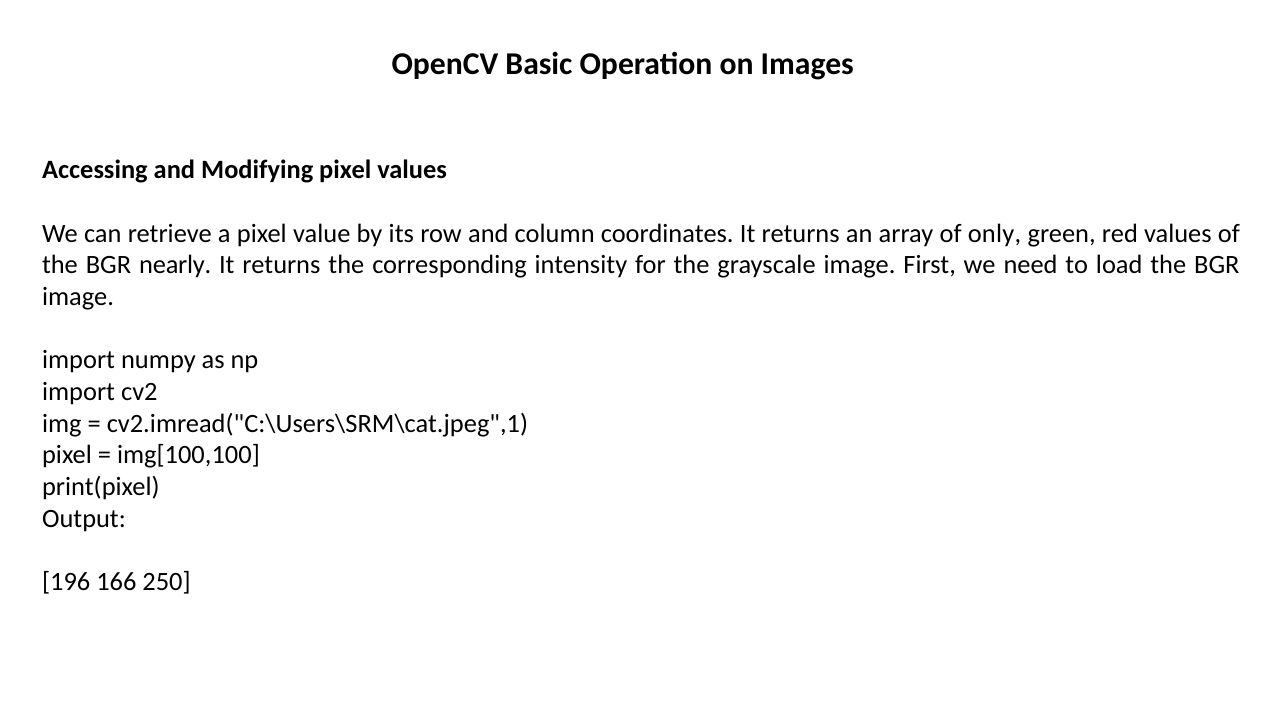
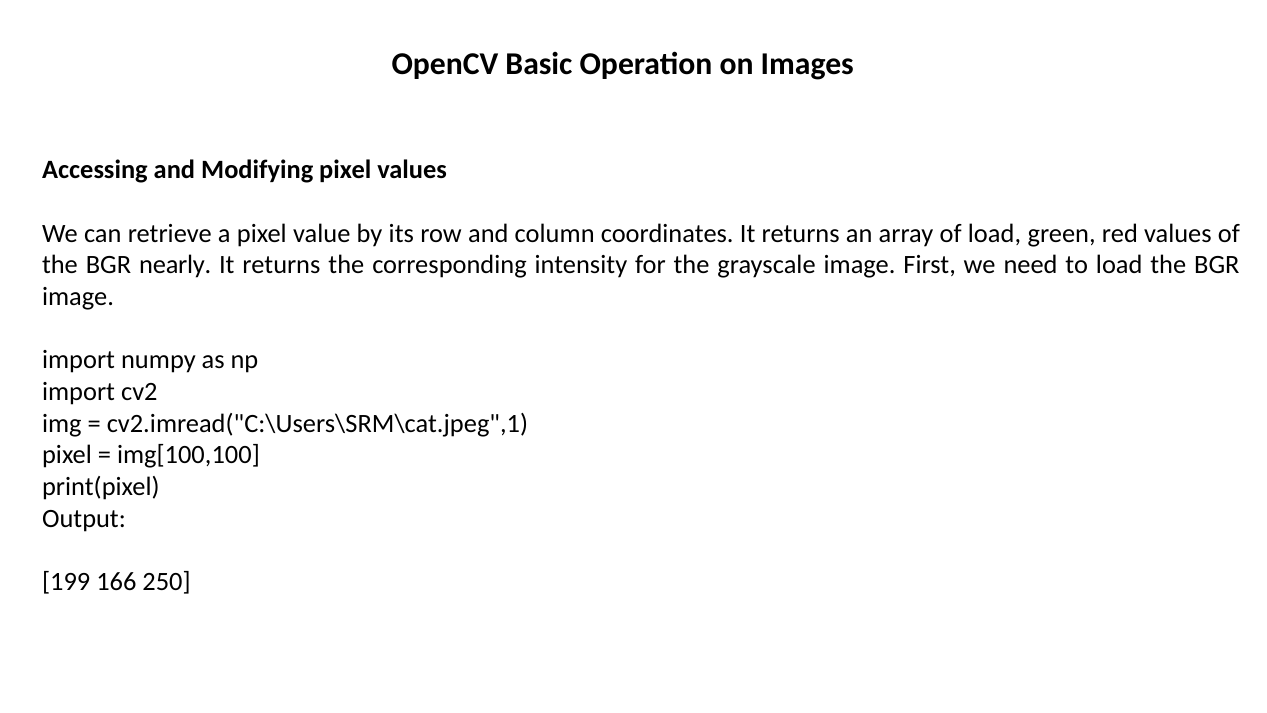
of only: only -> load (995, 233)
196: 196 -> 199 (66, 582)
